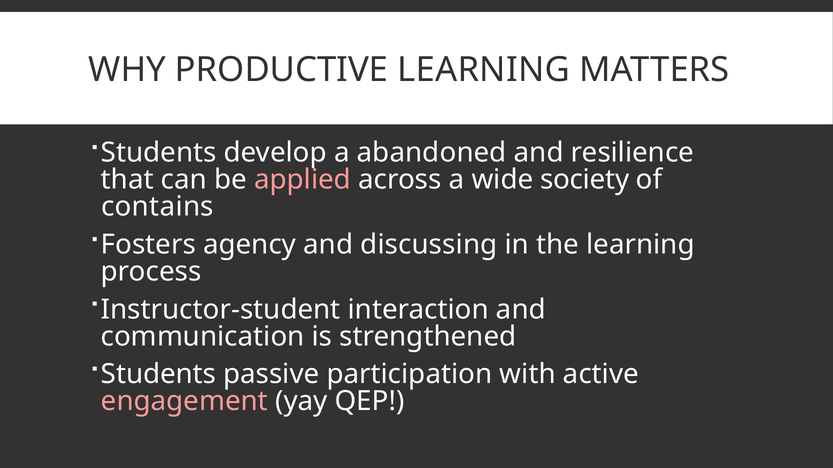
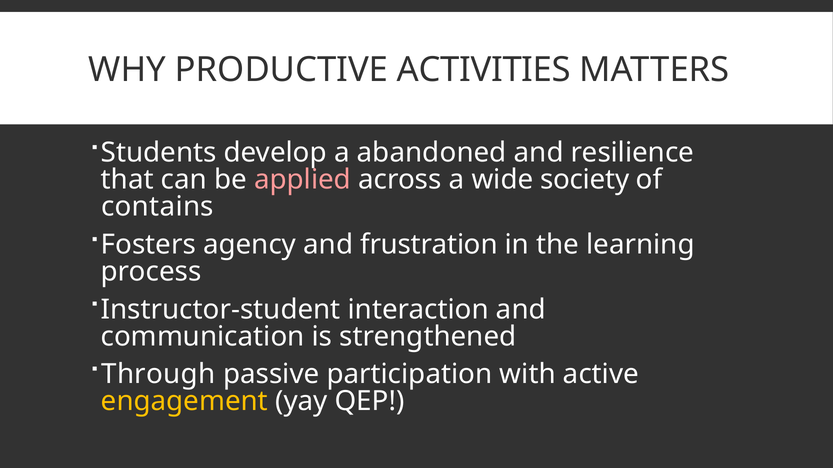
PRODUCTIVE LEARNING: LEARNING -> ACTIVITIES (484, 70)
discussing: discussing -> frustration (429, 245)
Students: Students -> Through (158, 375)
engagement colour: pink -> yellow (184, 402)
